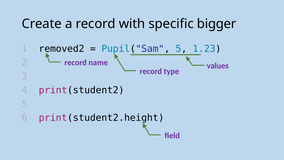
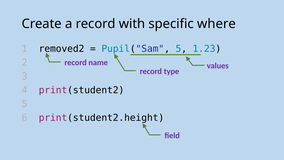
bigger: bigger -> where (217, 24)
